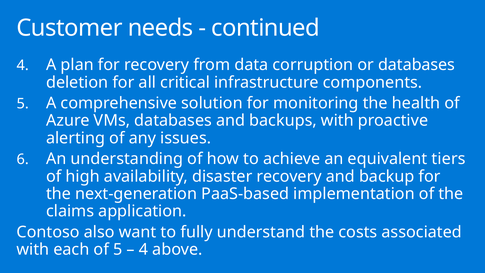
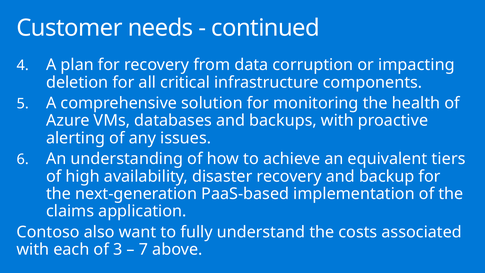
or databases: databases -> impacting (416, 65)
of 5: 5 -> 3 (118, 249)
4: 4 -> 7 (143, 249)
